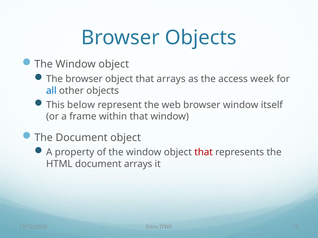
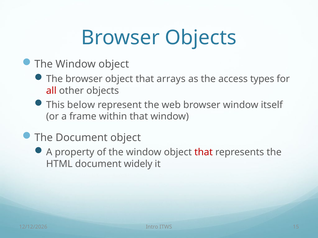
week: week -> types (262, 79)
all colour: blue -> red (51, 91)
document arrays: arrays -> widely (138, 164)
